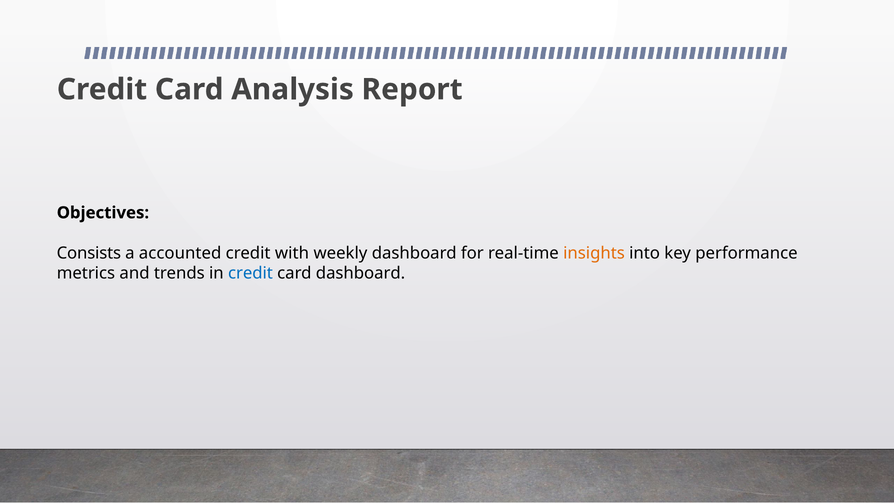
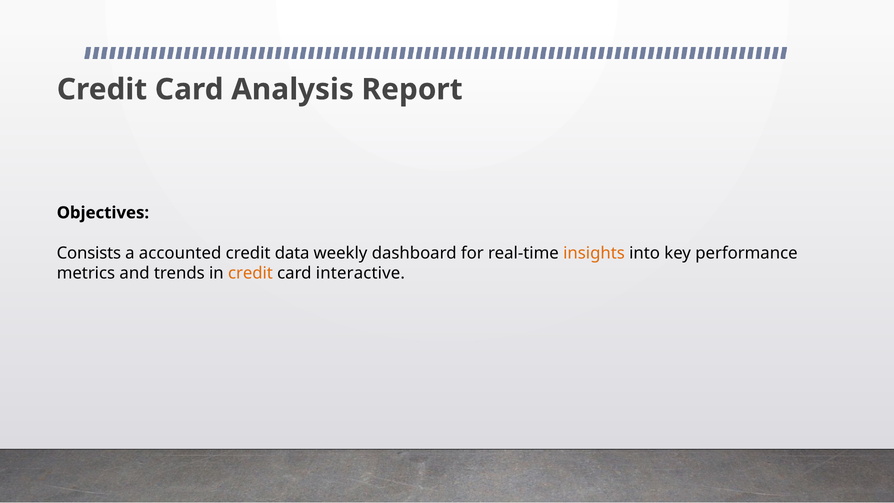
with: with -> data (292, 253)
credit colour: blue -> orange (250, 273)
card dashboard: dashboard -> interactive (360, 273)
